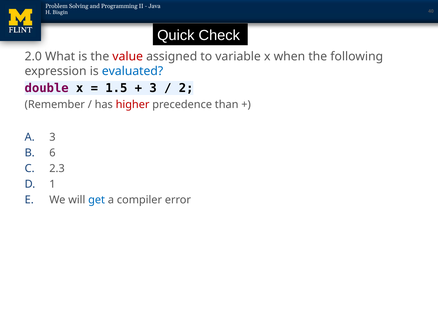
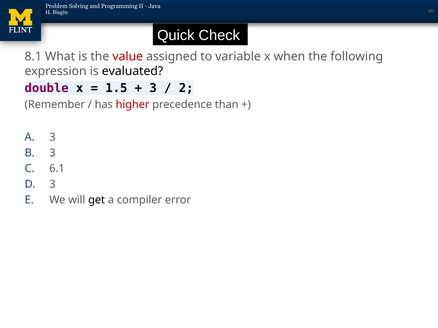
2.0: 2.0 -> 8.1 (33, 57)
evaluated colour: blue -> black (133, 71)
6: 6 -> 3 (52, 153)
2.3: 2.3 -> 6.1 (57, 169)
1: 1 -> 3 (52, 185)
get colour: blue -> black (97, 200)
